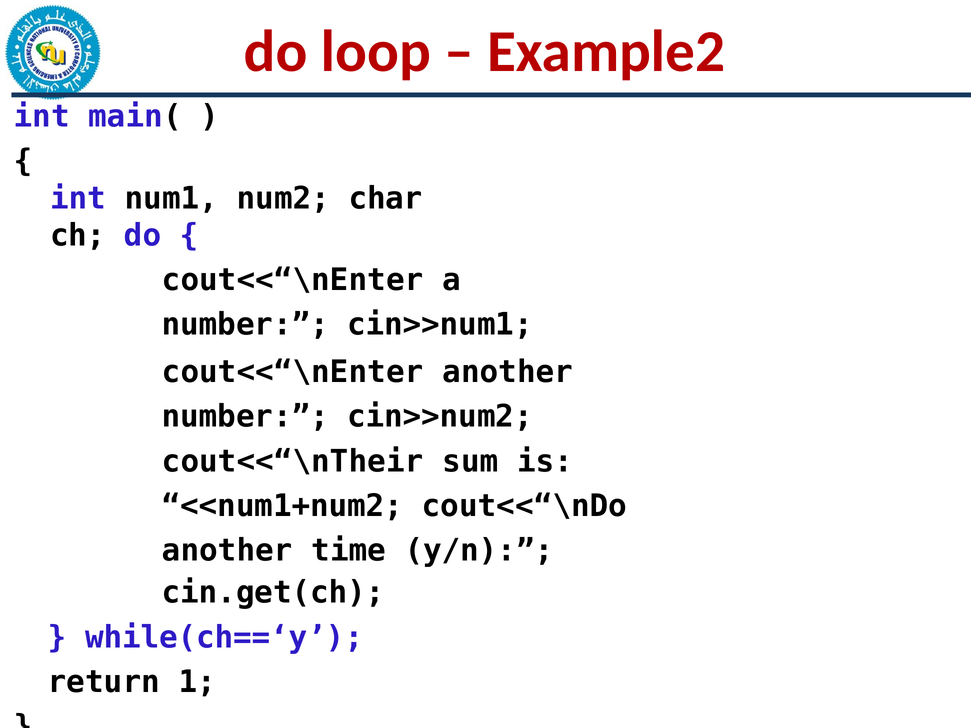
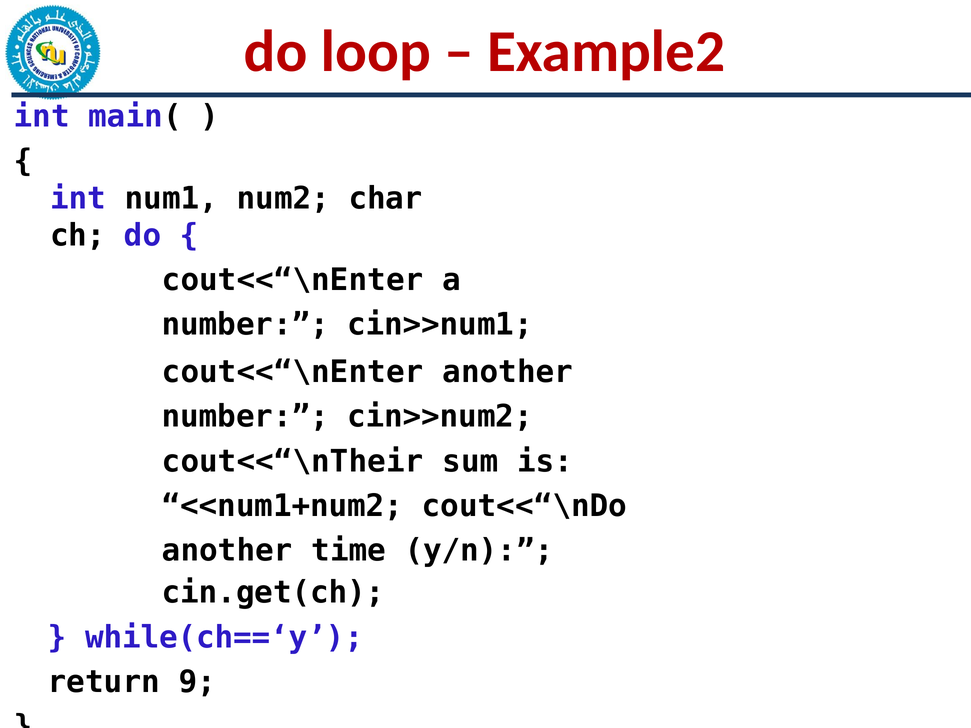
1: 1 -> 9 (197, 682)
